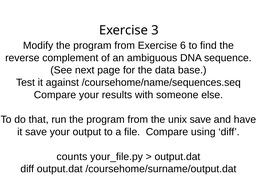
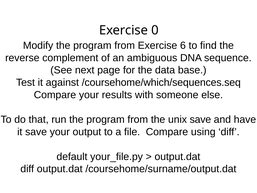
3: 3 -> 0 (155, 30)
/coursehome/name/sequences.seq: /coursehome/name/sequences.seq -> /coursehome/which/sequences.seq (161, 82)
counts: counts -> default (72, 157)
